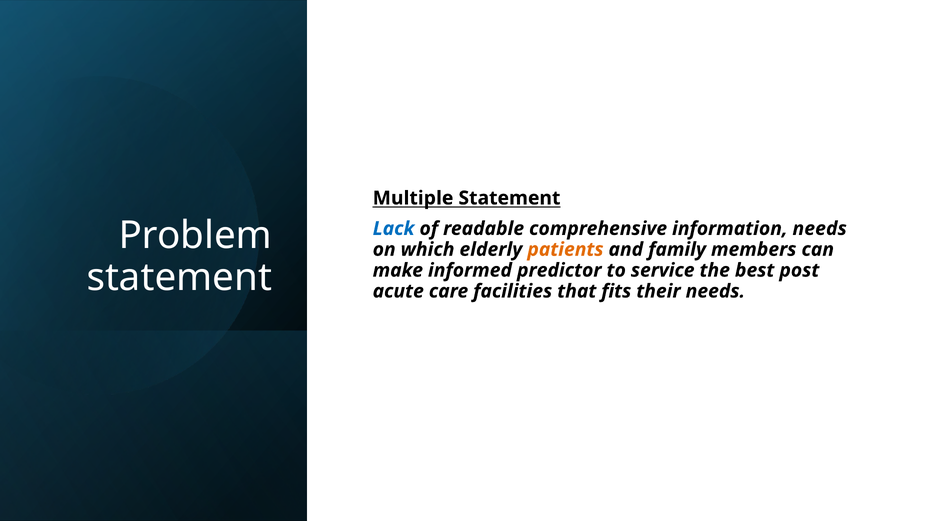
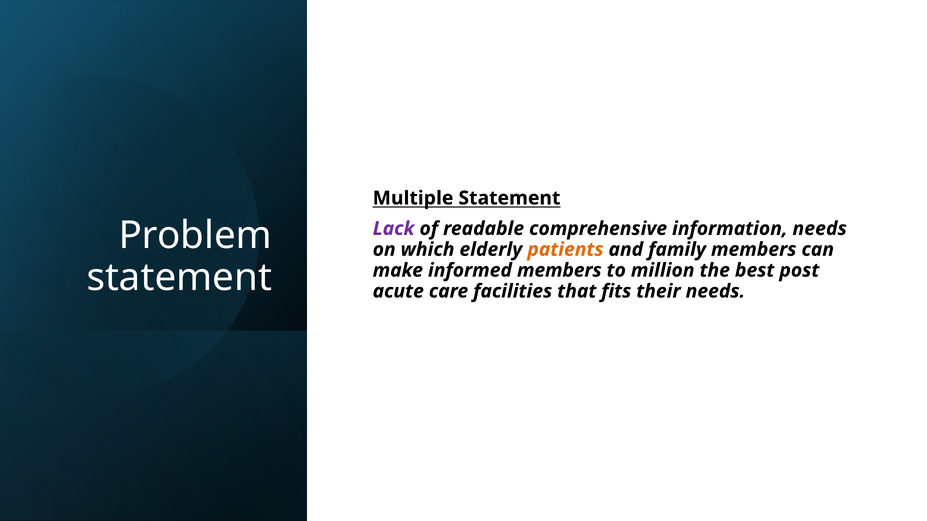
Lack colour: blue -> purple (394, 229)
informed predictor: predictor -> members (559, 271)
service: service -> million (663, 271)
